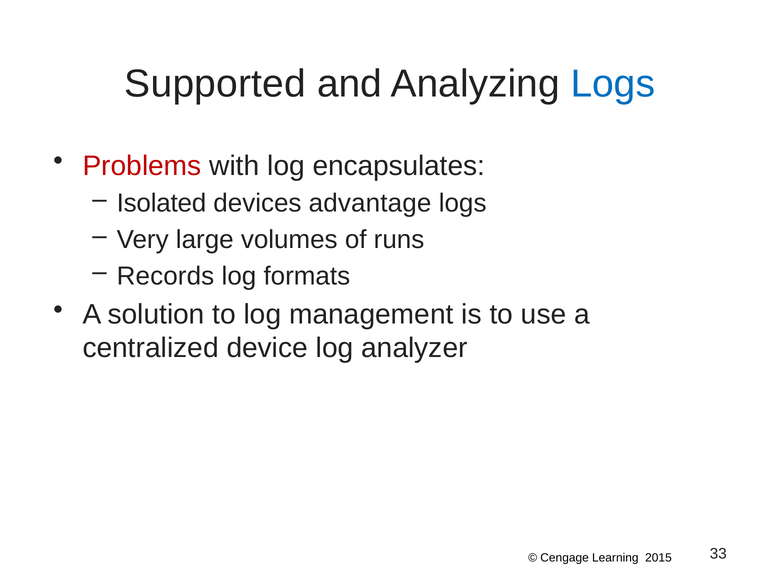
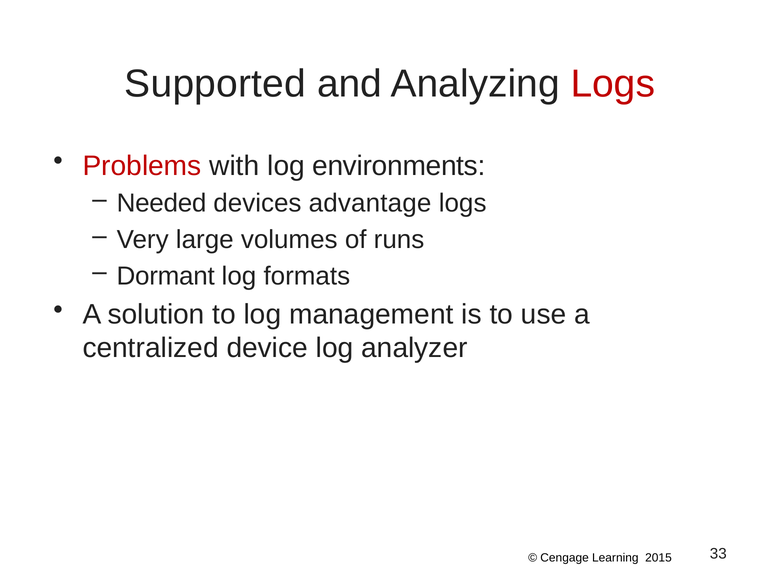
Logs colour: blue -> red (613, 84)
encapsulates: encapsulates -> environments (399, 166)
Isolated: Isolated -> Needed (162, 203)
Records: Records -> Dormant (166, 276)
